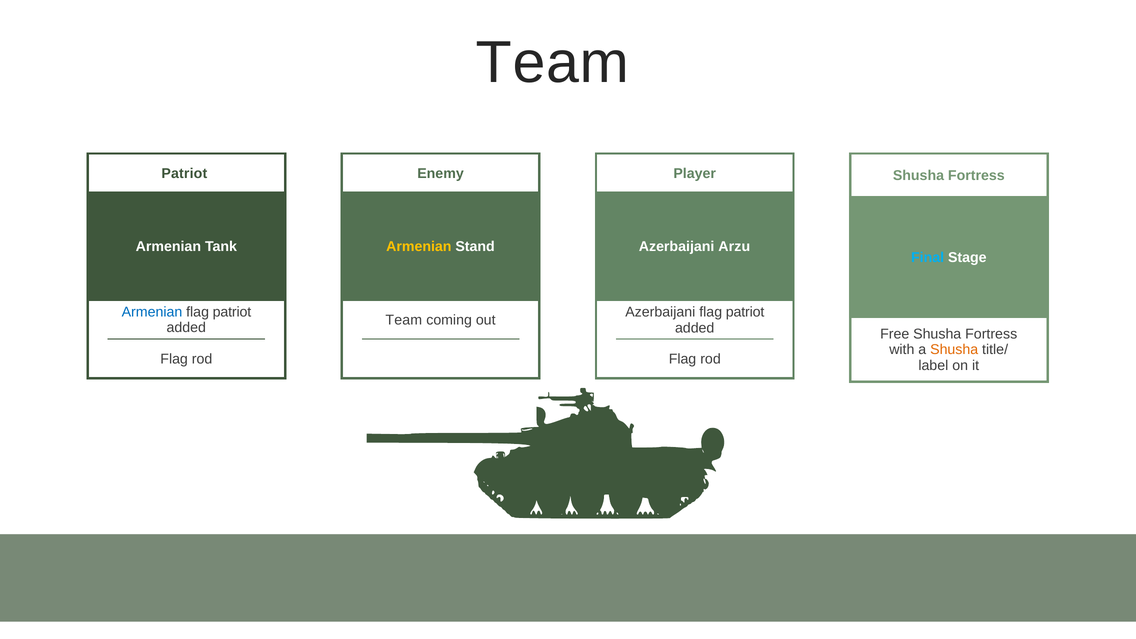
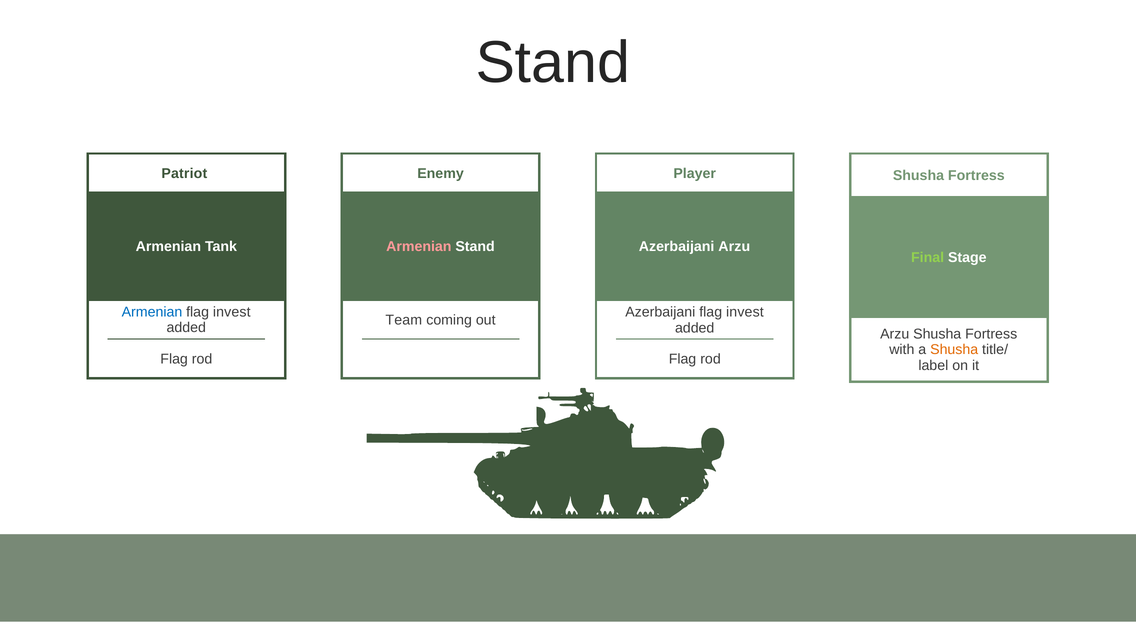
Team: Team -> Stand (553, 63)
Armenian colour: yellow -> pink (419, 247)
Final colour: light blue -> light green (928, 257)
patriot: patriot -> invest (232, 312)
Azerbaijani flag patriot: patriot -> invest (745, 312)
Free: Free -> Arzu (895, 334)
